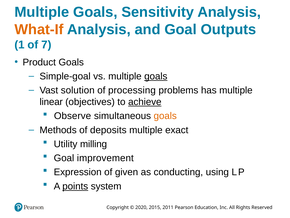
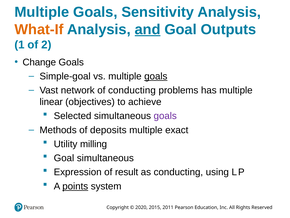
and underline: none -> present (148, 29)
7: 7 -> 2 (46, 45)
Product: Product -> Change (39, 62)
solution: solution -> network (78, 90)
of processing: processing -> conducting (132, 90)
achieve underline: present -> none (145, 102)
Observe: Observe -> Selected (73, 116)
goals colour: orange -> purple (165, 116)
Goal improvement: improvement -> simultaneous (105, 158)
given: given -> result (127, 172)
